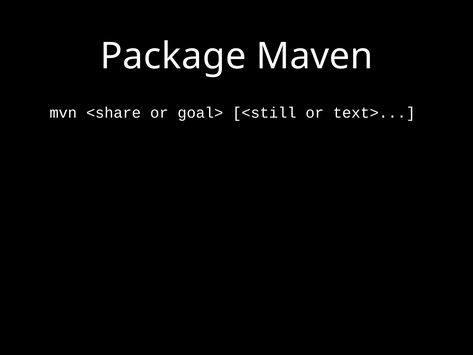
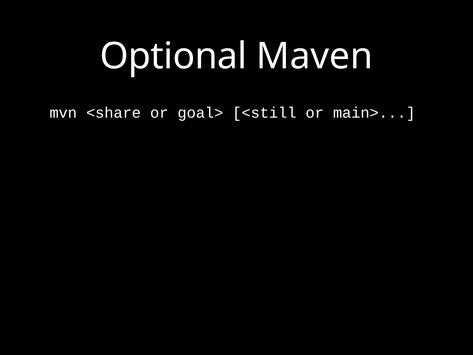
Package: Package -> Optional (173, 56)
text>: text> -> main> (374, 113)
